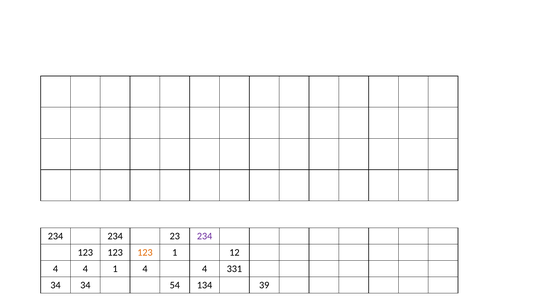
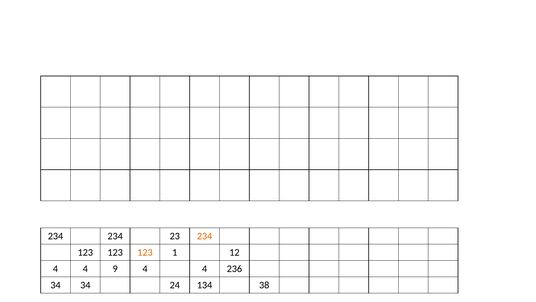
234 colour: purple -> orange (205, 236)
4 1: 1 -> 9 (115, 268)
331: 331 -> 236 (234, 268)
54: 54 -> 24 (175, 285)
39: 39 -> 38 (264, 285)
